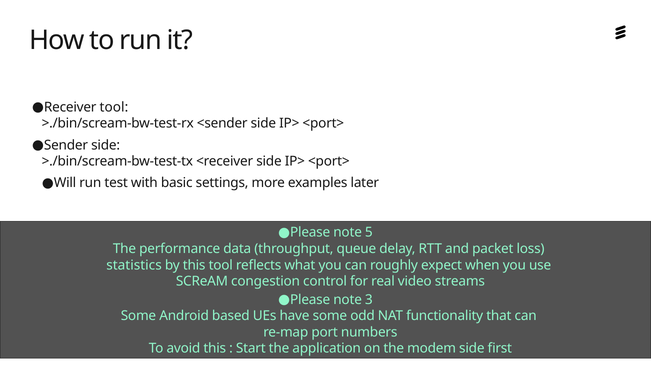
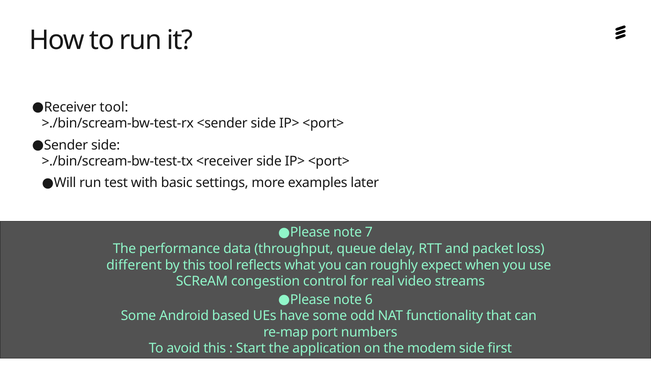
5: 5 -> 7 (369, 233)
statistics: statistics -> different (134, 265)
3: 3 -> 6 (369, 300)
